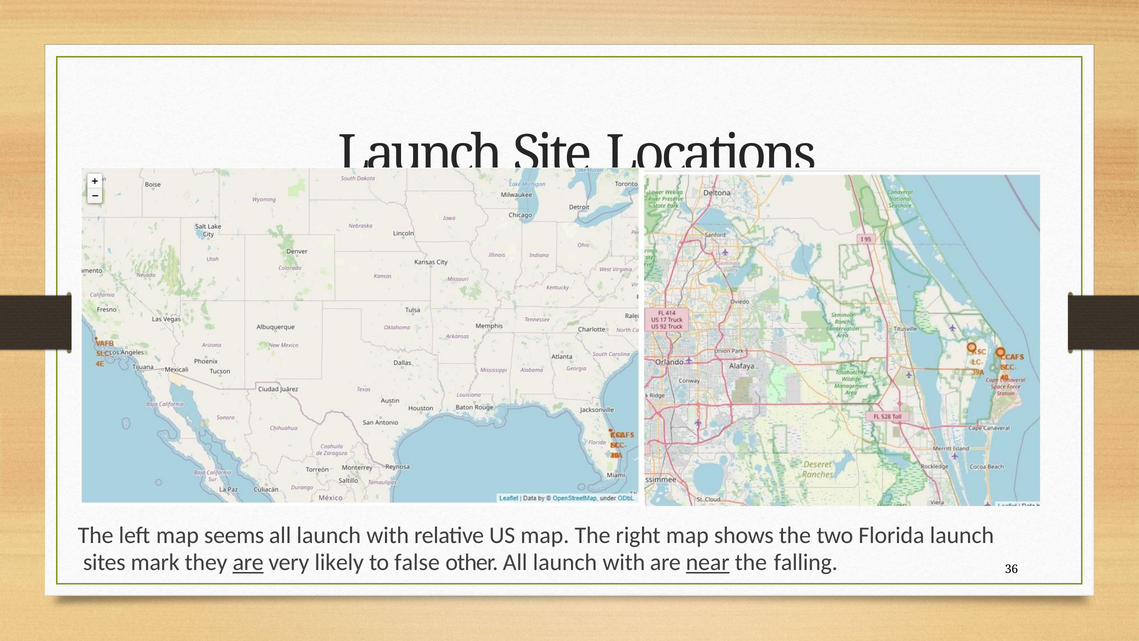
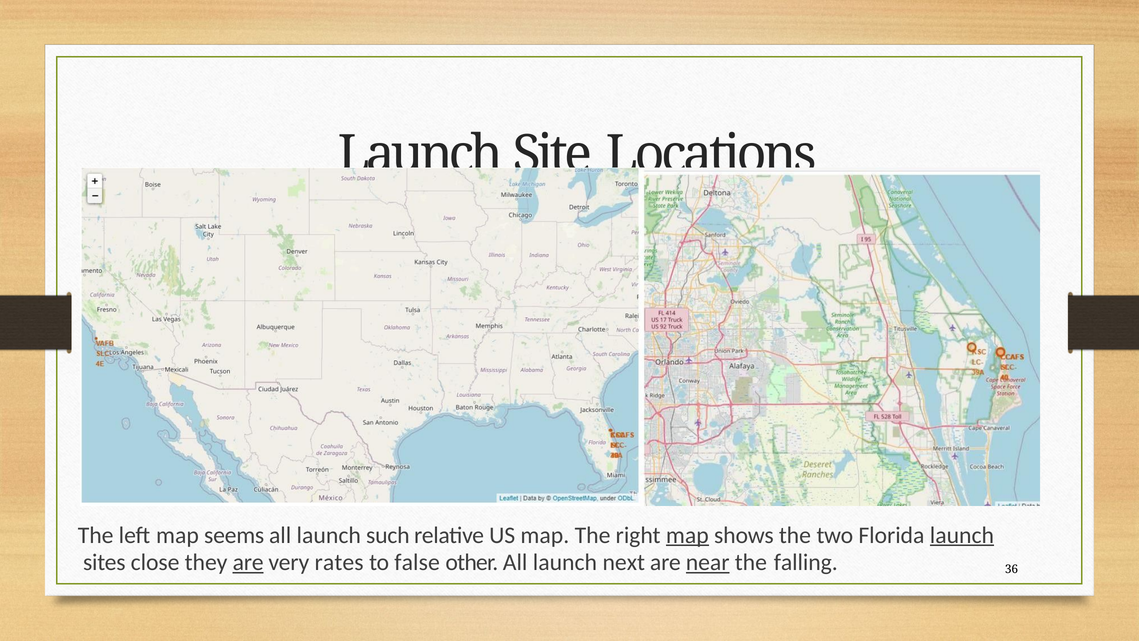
with: with -> such (388, 535)
map underline: none -> present (687, 535)
launch underline: none -> present (962, 535)
mark: mark -> close (155, 562)
likely: likely -> rates (339, 562)
other All launch with: with -> next (624, 562)
